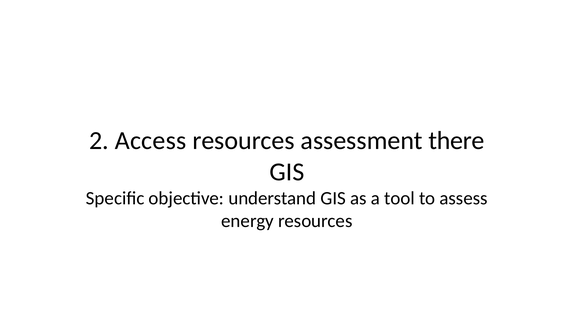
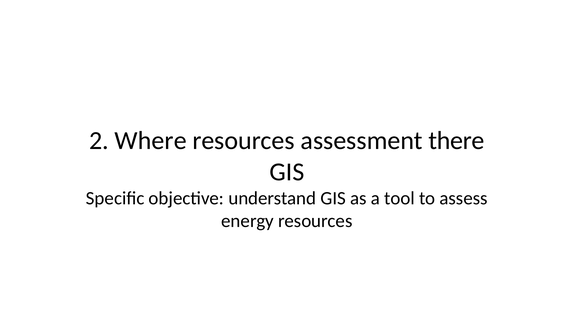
Access: Access -> Where (151, 141)
